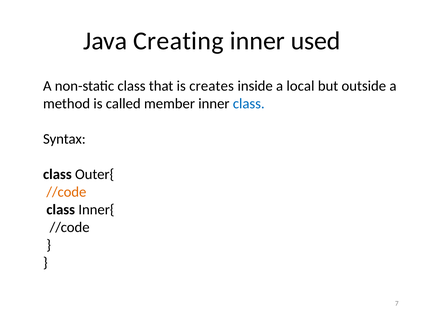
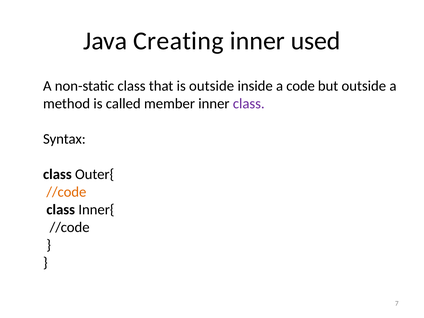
is creates: creates -> outside (212, 86)
local: local -> code (301, 86)
class colour: blue -> purple (249, 104)
